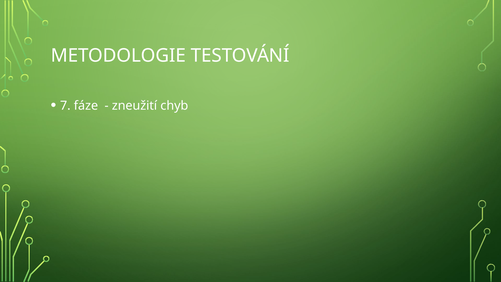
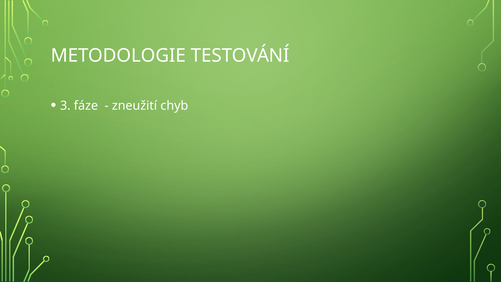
7: 7 -> 3 (65, 106)
